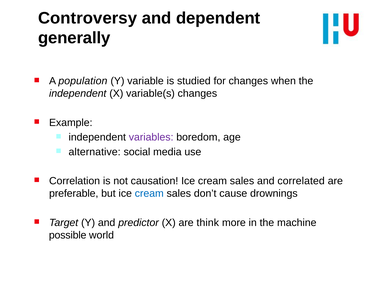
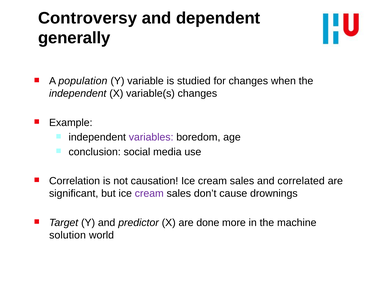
alternative: alternative -> conclusion (95, 152)
preferable: preferable -> significant (74, 194)
cream colour: blue -> purple (149, 194)
think: think -> done (208, 223)
possible: possible -> solution (68, 235)
